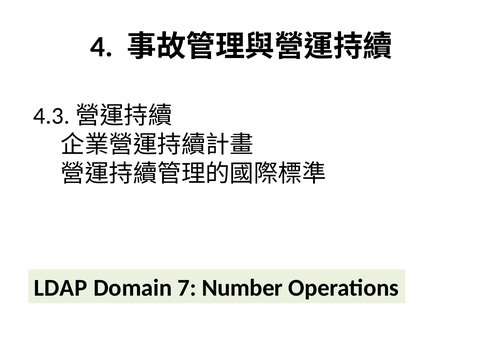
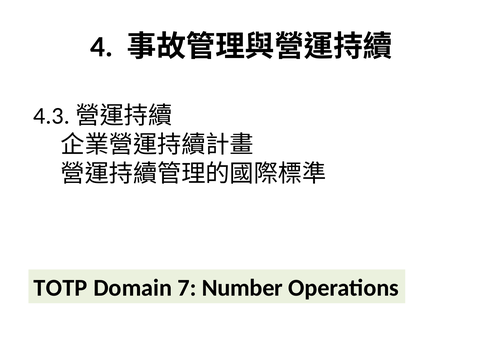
LDAP: LDAP -> TOTP (61, 288)
